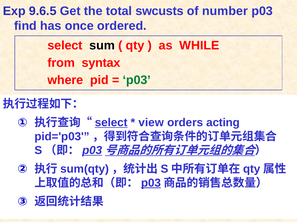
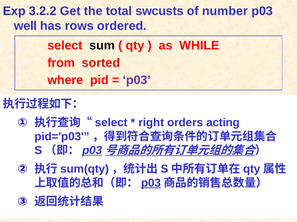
9.6.5: 9.6.5 -> 3.2.2 (43, 11)
find: find -> well (25, 26)
once: once -> rows (79, 26)
syntax: syntax -> sorted (101, 63)
p03 colour: green -> purple (137, 80)
select underline: present -> none (111, 123)
view: view -> right (151, 123)
